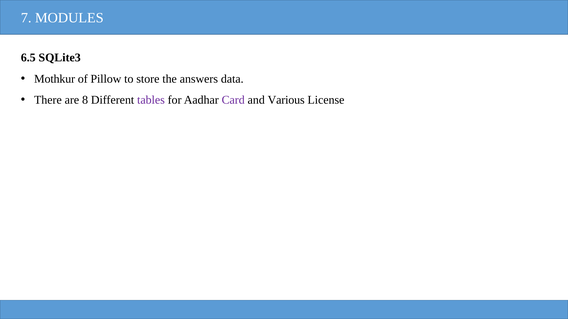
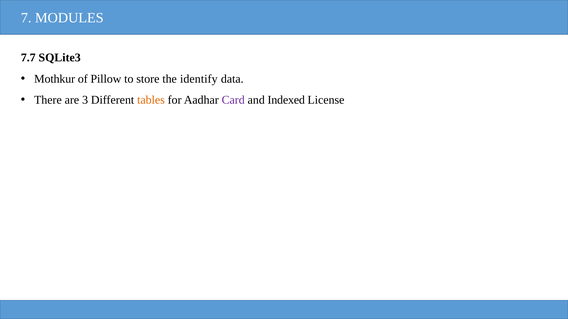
6.5: 6.5 -> 7.7 (28, 58)
answers: answers -> identify (199, 79)
8: 8 -> 3 (85, 100)
tables colour: purple -> orange (151, 100)
Various: Various -> Indexed (286, 100)
